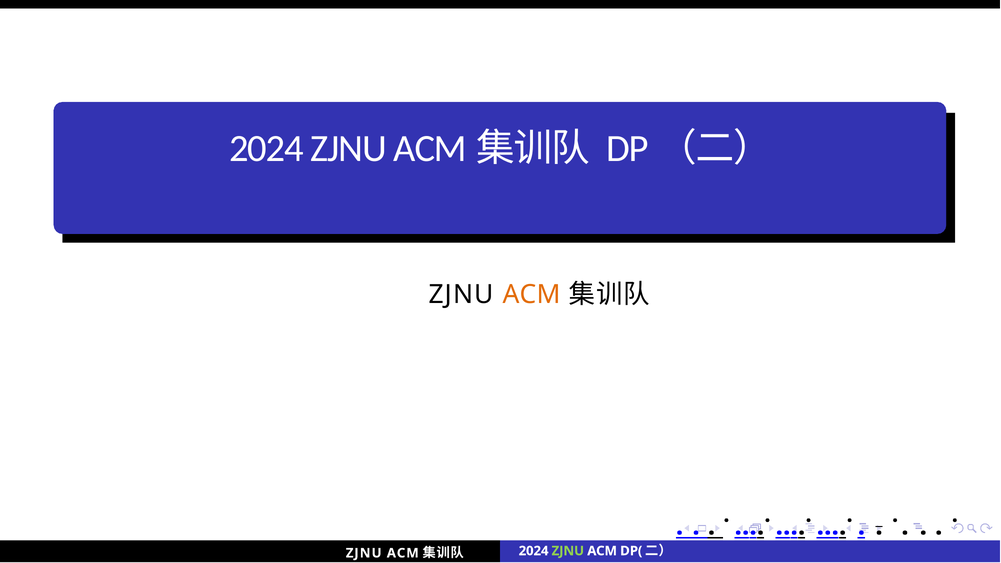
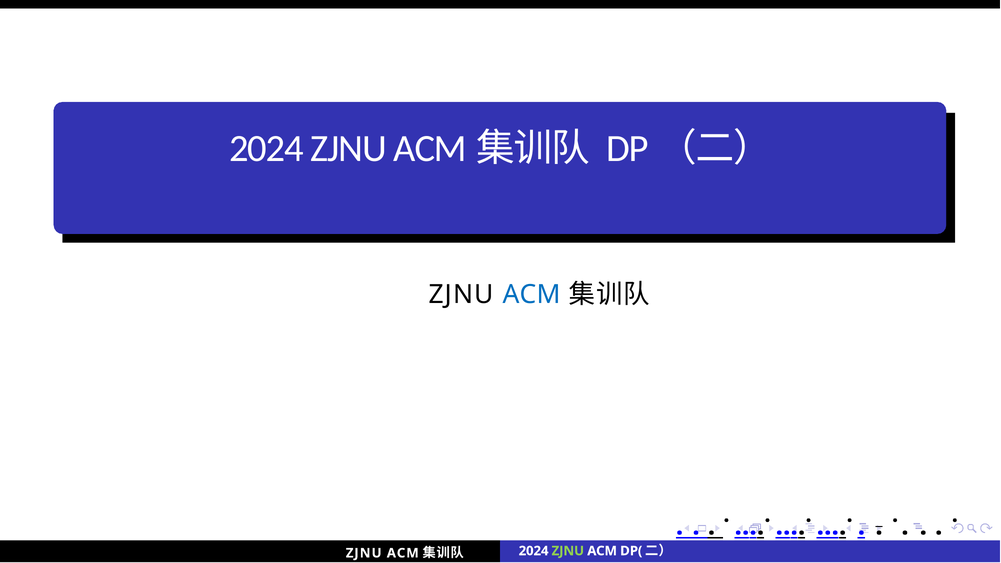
ACM colour: orange -> blue (532, 295)
